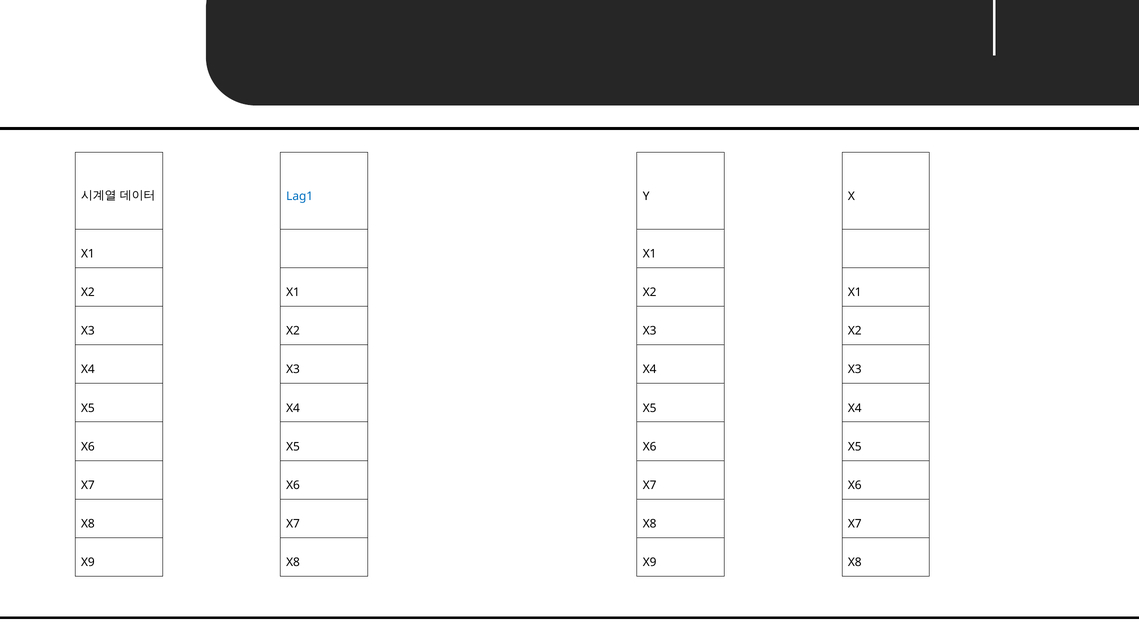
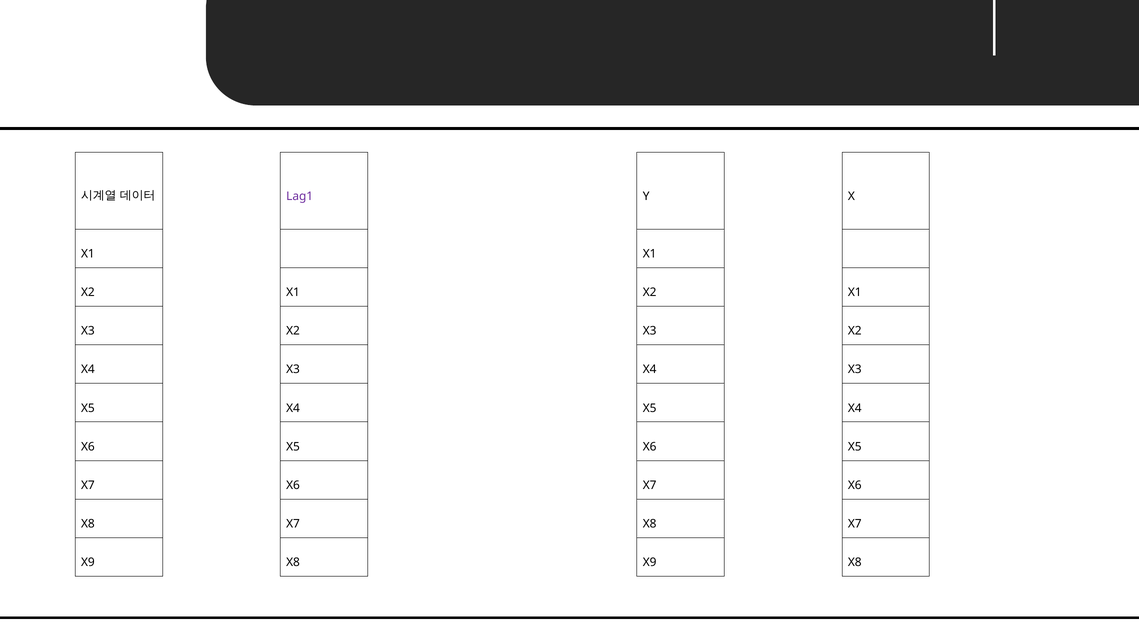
Lag1 colour: blue -> purple (300, 196)
